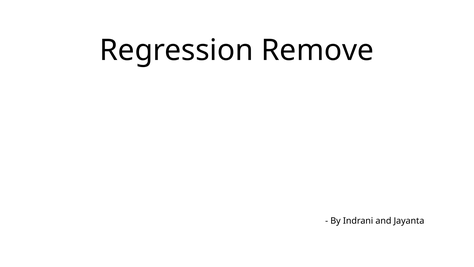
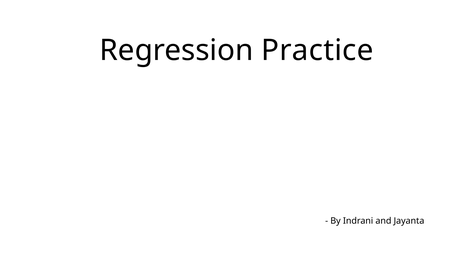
Remove: Remove -> Practice (317, 50)
